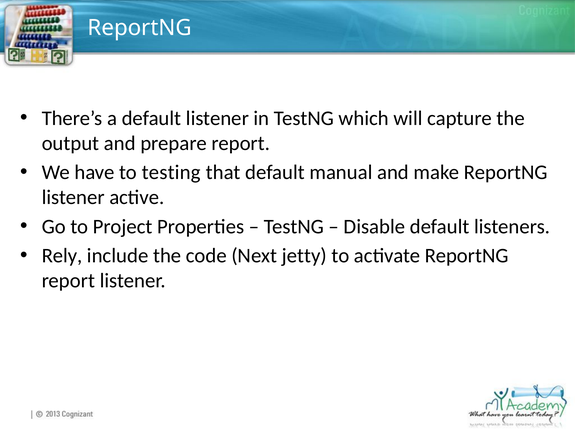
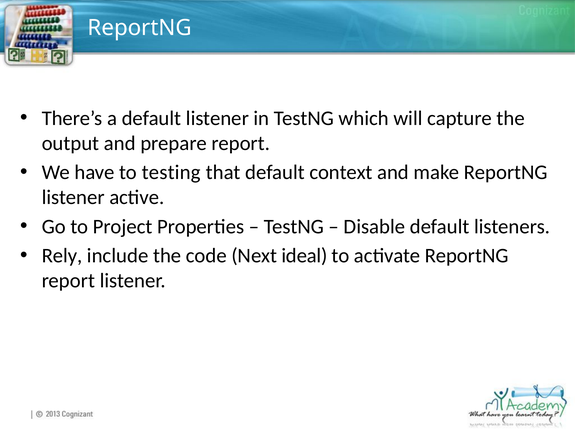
manual: manual -> context (341, 172)
jetty: jetty -> ideal (304, 255)
